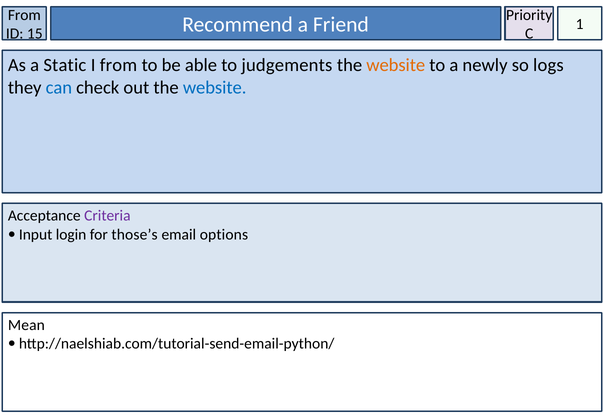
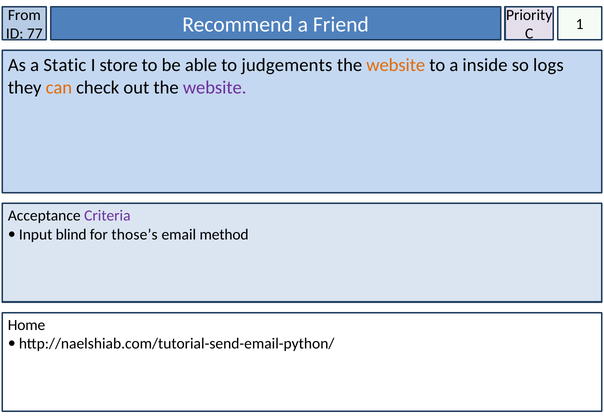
15: 15 -> 77 (35, 33)
I from: from -> store (119, 65)
newly: newly -> inside (485, 65)
can colour: blue -> orange (59, 88)
website colour: blue -> purple (215, 88)
login: login -> blind (71, 235)
options: options -> method (224, 235)
Mean: Mean -> Home (27, 325)
